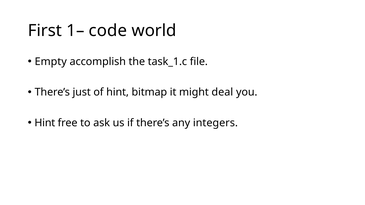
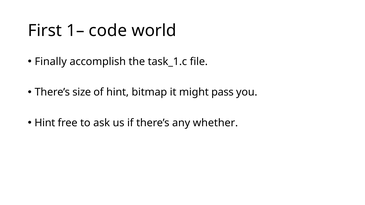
Empty: Empty -> Finally (51, 62)
just: just -> size (82, 92)
deal: deal -> pass (222, 92)
integers: integers -> whether (215, 123)
